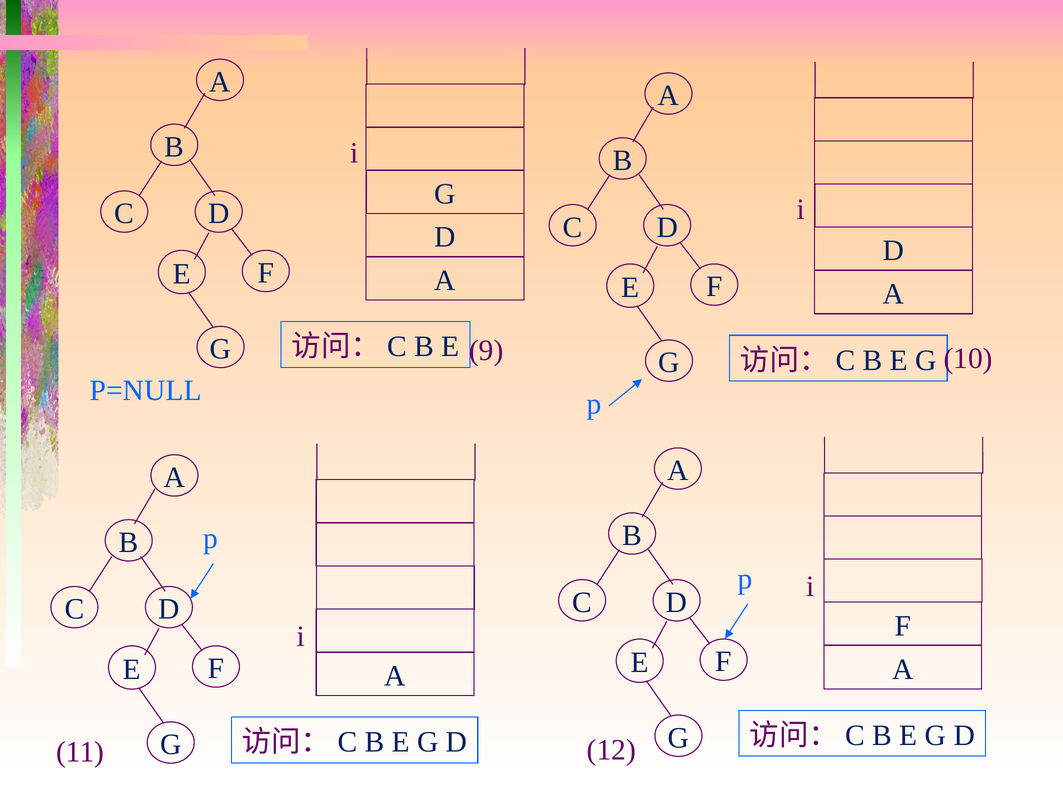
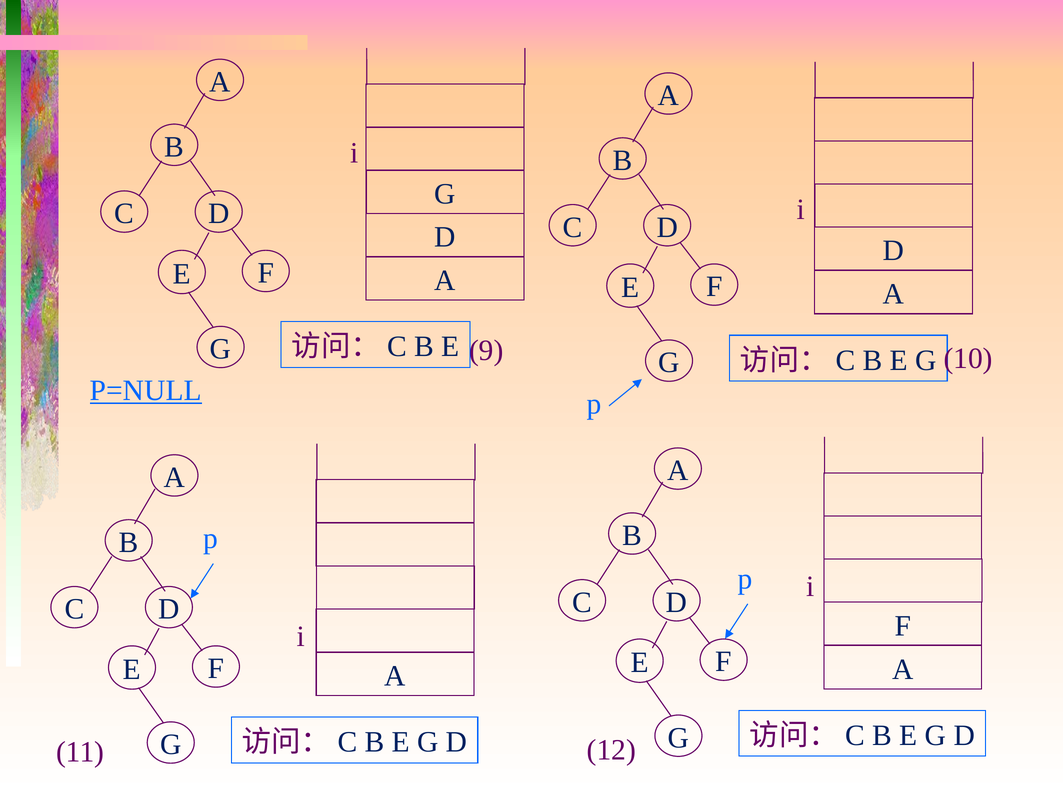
P=NULL underline: none -> present (146, 391)
